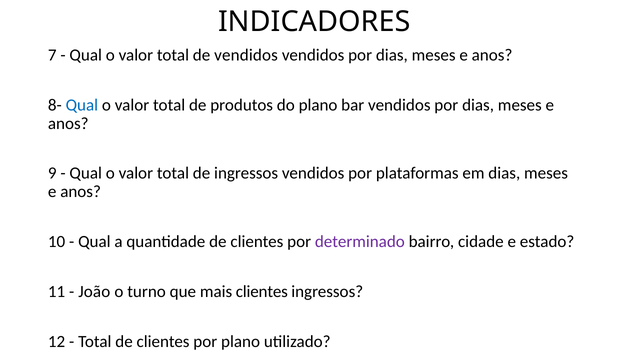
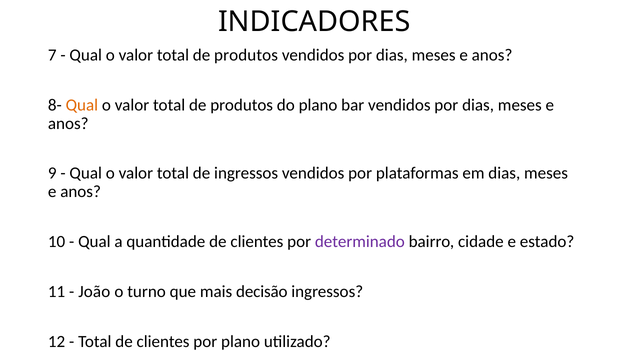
vendidos: vendidos -> produtos (246, 55)
Qual colour: blue -> orange (82, 105)
mais clientes: clientes -> decisão (262, 291)
